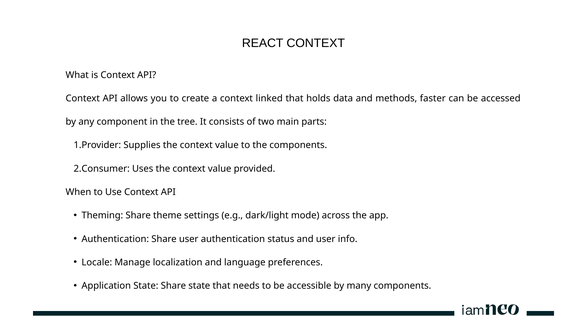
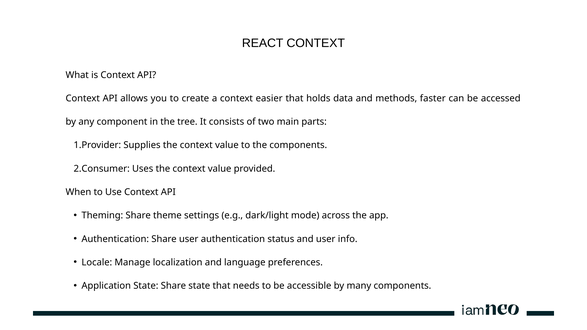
linked: linked -> easier (269, 98)
